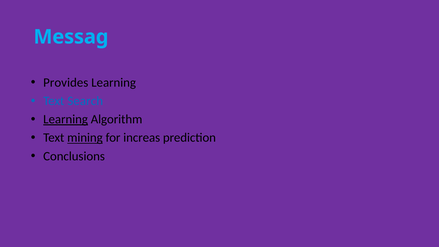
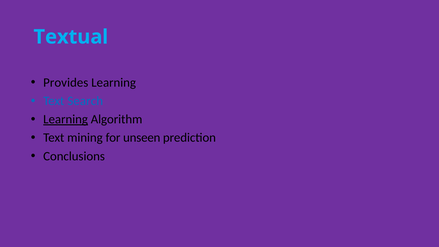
Messag: Messag -> Textual (71, 37)
mining underline: present -> none (85, 138)
increas: increas -> unseen (142, 138)
